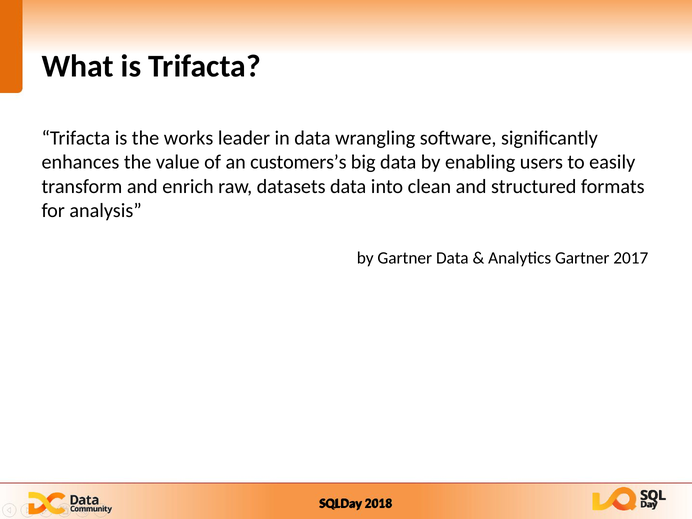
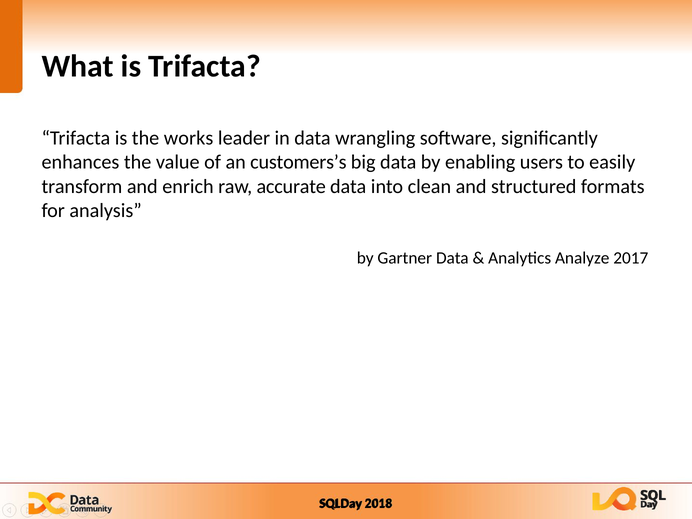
datasets: datasets -> accurate (291, 187)
Analytics Gartner: Gartner -> Analyze (582, 258)
